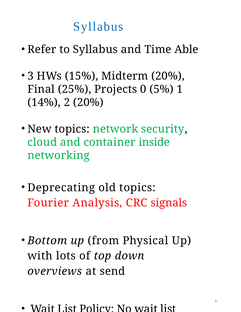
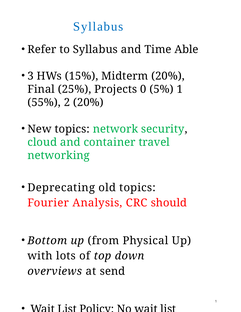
14%: 14% -> 55% (44, 102)
inside: inside -> travel (154, 142)
signals: signals -> should (169, 203)
